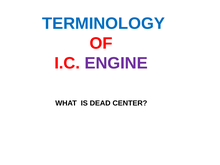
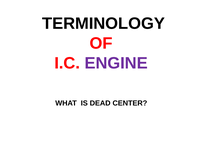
TERMINOLOGY colour: blue -> black (103, 24)
